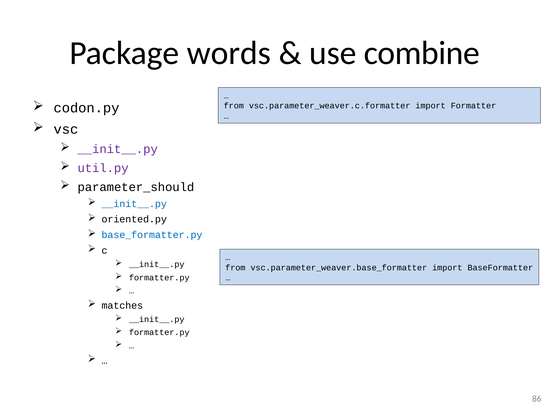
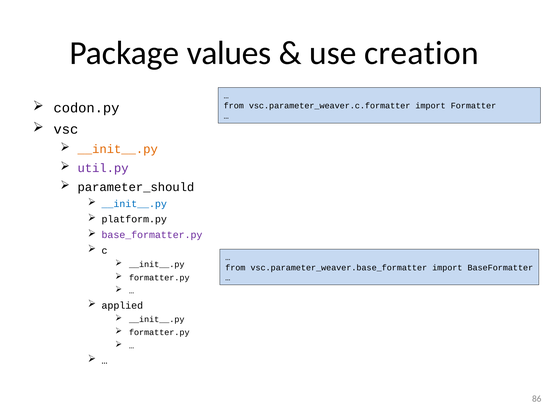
words: words -> values (229, 53)
combine: combine -> creation (421, 53)
__init__.py colour: purple -> orange (118, 149)
oriented.py: oriented.py -> platform.py (134, 219)
base_formatter.py colour: blue -> purple (152, 235)
matches: matches -> applied (122, 305)
